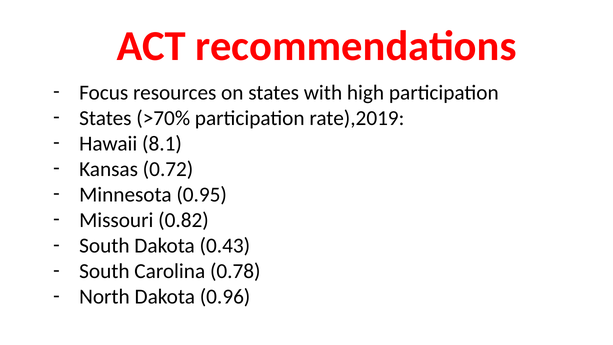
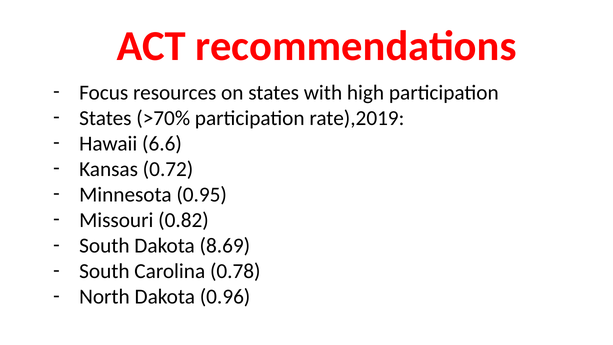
8.1: 8.1 -> 6.6 (162, 144)
0.43: 0.43 -> 8.69 (225, 246)
